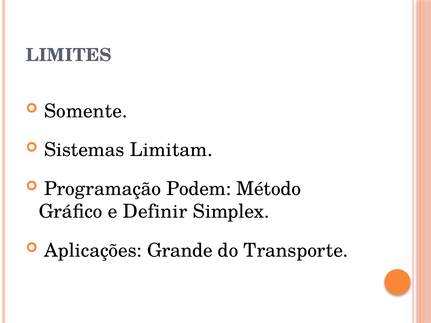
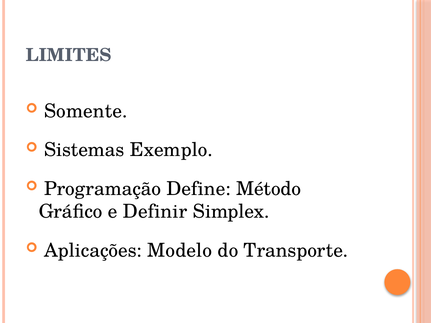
Limitam: Limitam -> Exemplo (171, 150)
Podem: Podem -> Define (199, 189)
Grande: Grande -> Modelo (180, 251)
